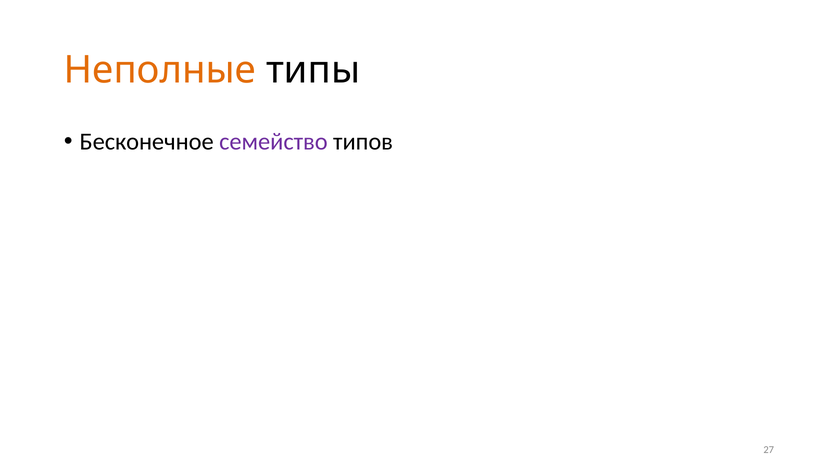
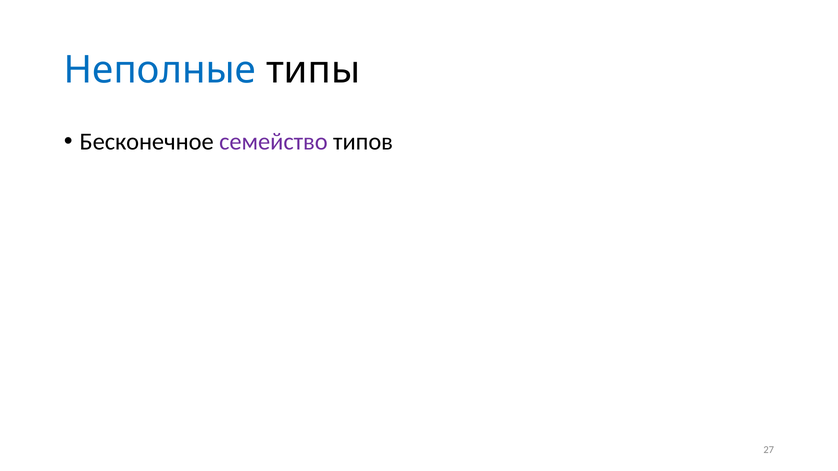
Неполные colour: orange -> blue (160, 70)
